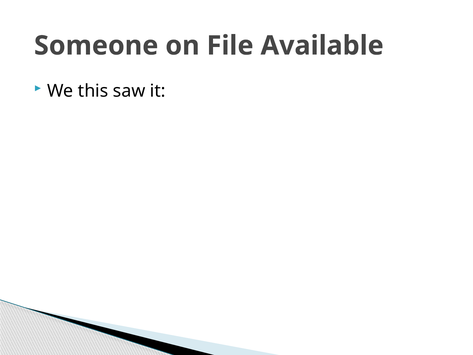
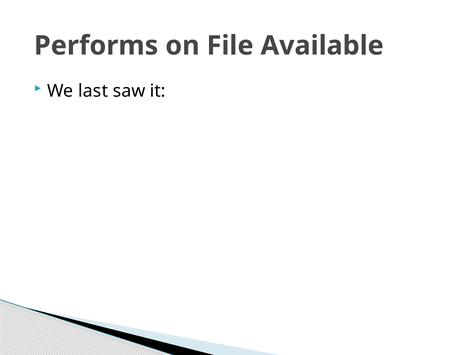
Someone: Someone -> Performs (96, 46)
this: this -> last (93, 91)
